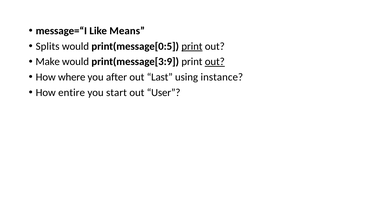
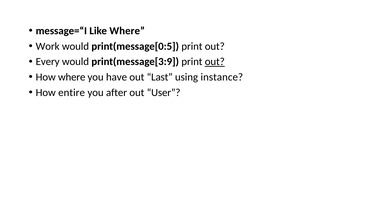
Like Means: Means -> Where (127, 31)
Splits: Splits -> Work (48, 46)
print underline: present -> none (192, 46)
Make: Make -> Every (48, 62)
after: after -> have (117, 77)
start: start -> after (117, 93)
